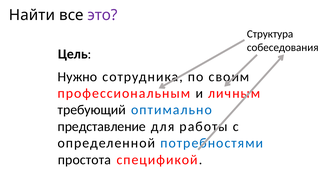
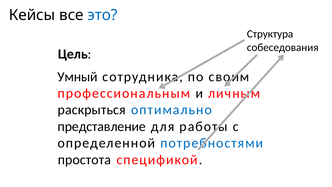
Найти: Найти -> Кейсы (32, 15)
это colour: purple -> blue (102, 15)
Нужно: Нужно -> Умный (78, 77)
требующий: требующий -> раскрыться (92, 110)
